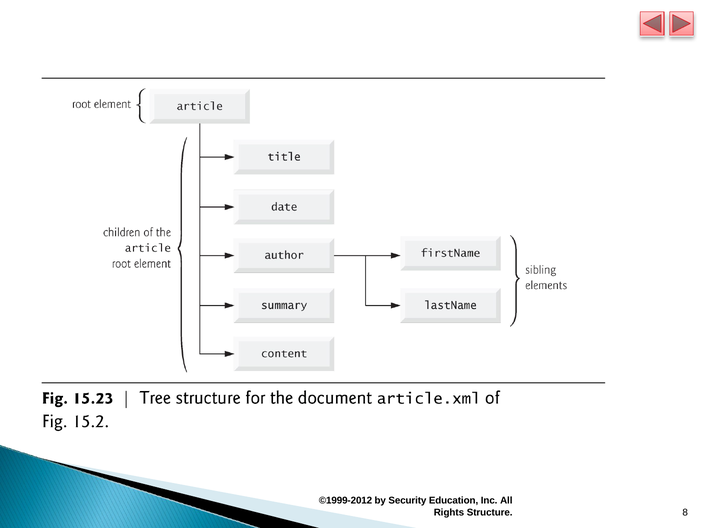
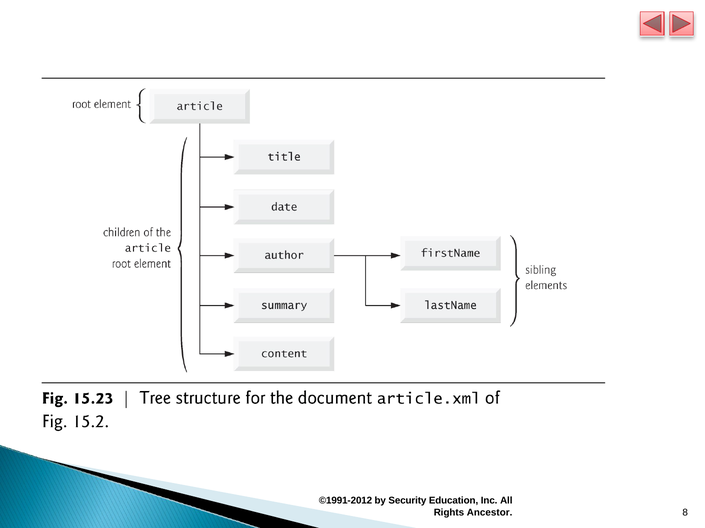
©1999-2012: ©1999-2012 -> ©1991-2012 (346, 501)
Structure: Structure -> Ancestor (490, 513)
